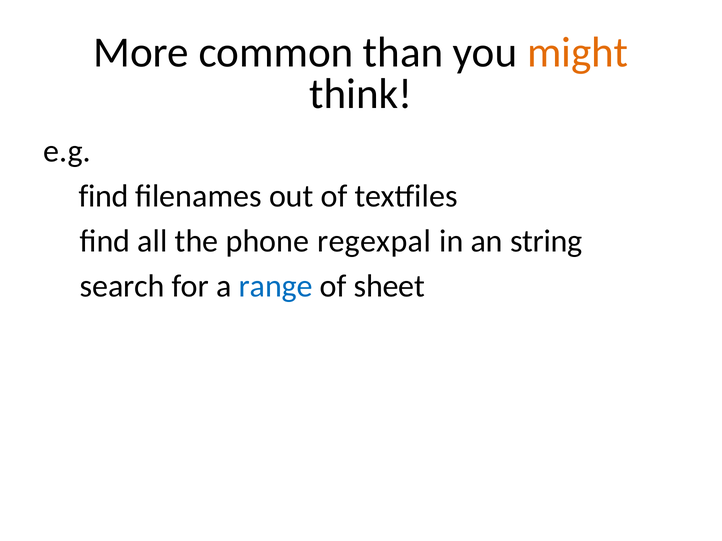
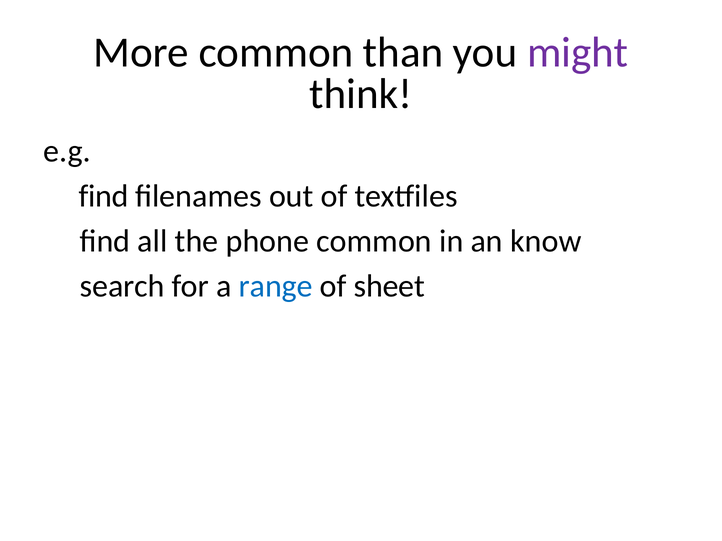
might colour: orange -> purple (578, 53)
phone regexpal: regexpal -> common (374, 241)
string: string -> know (546, 241)
